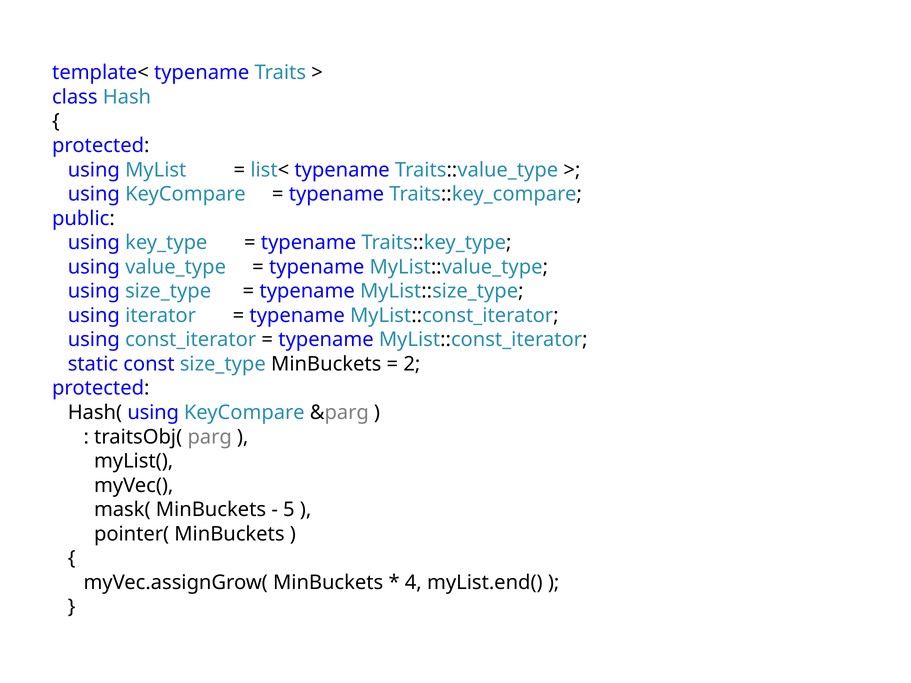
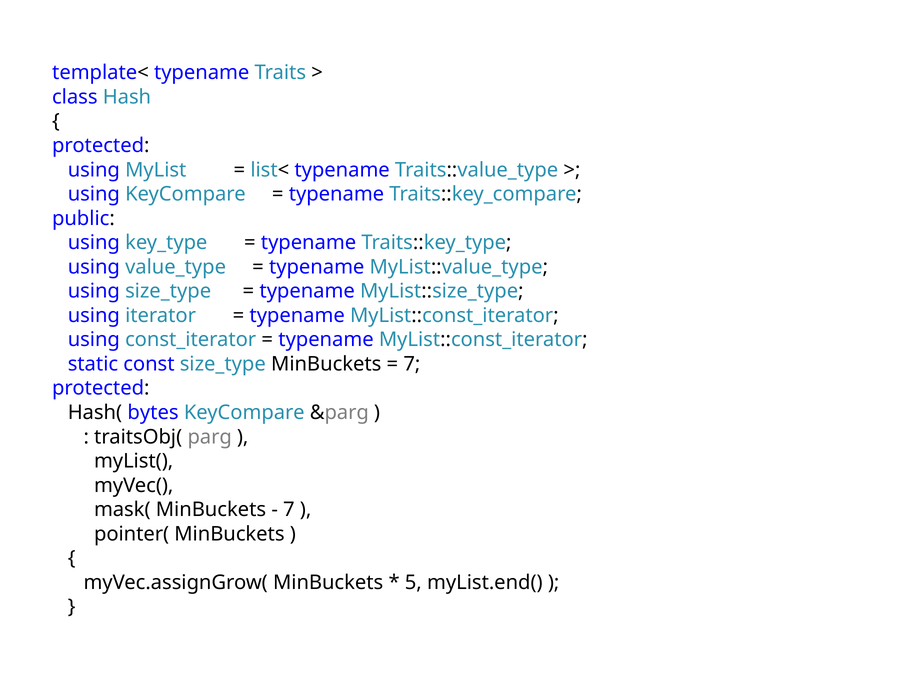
2: 2 -> 7 (412, 364)
Hash( using: using -> bytes (153, 413)
5: 5 -> 7 (289, 510)
4: 4 -> 5 (413, 583)
